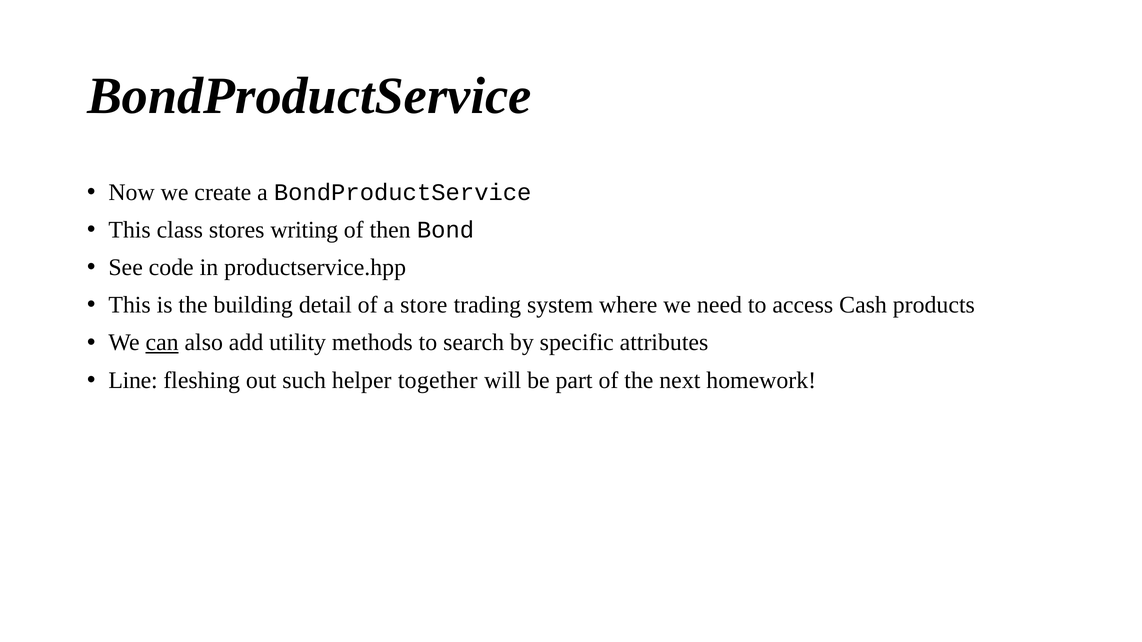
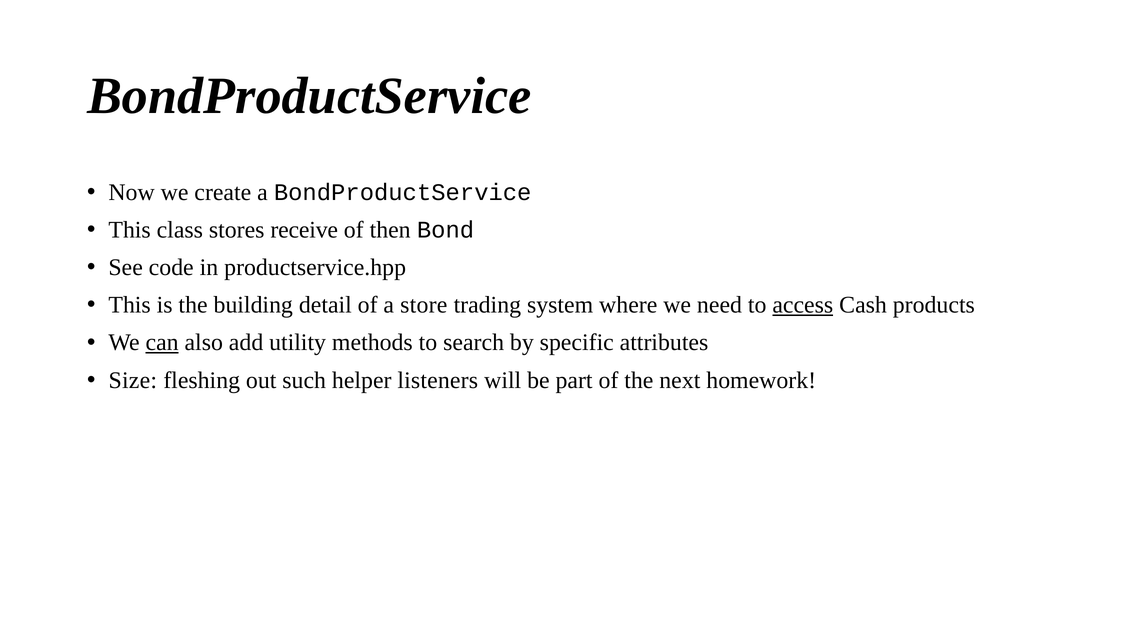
writing: writing -> receive (304, 230)
access underline: none -> present (803, 305)
Line: Line -> Size (133, 380)
together: together -> listeners (438, 380)
